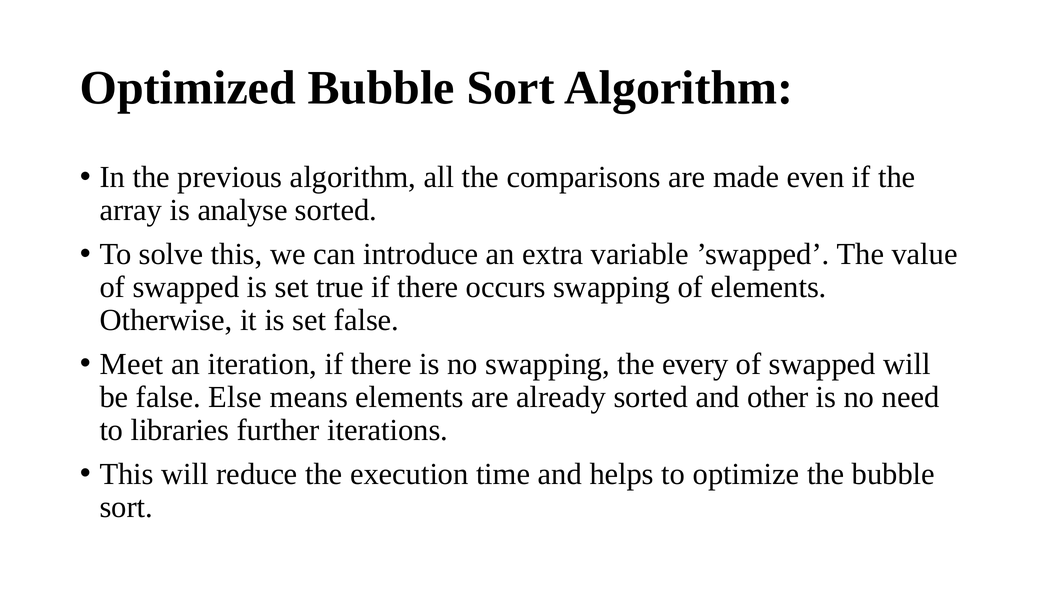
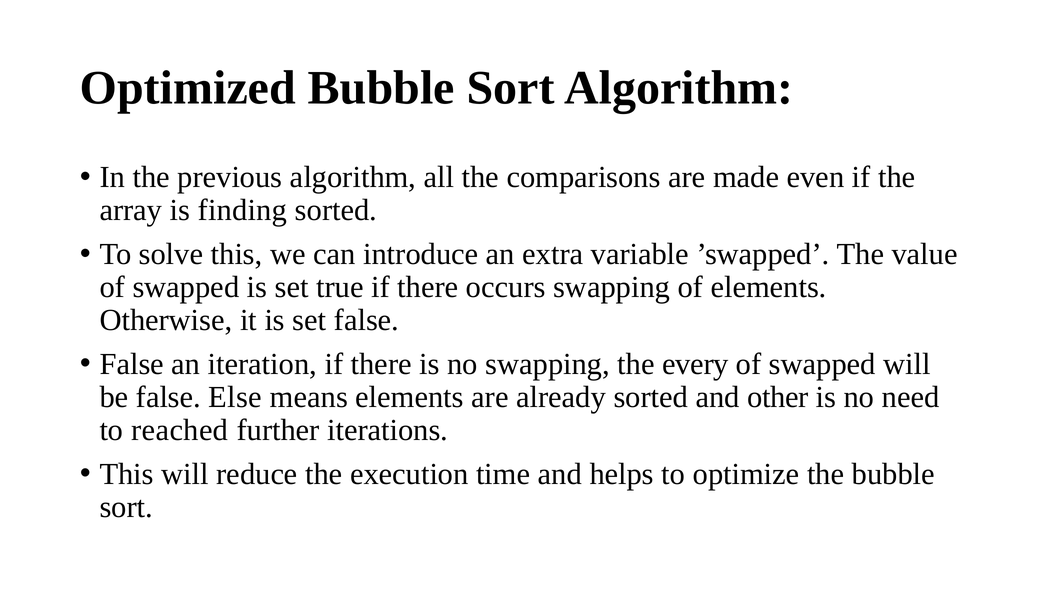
analyse: analyse -> finding (242, 210)
Meet: Meet -> False (132, 364)
libraries: libraries -> reached (180, 430)
